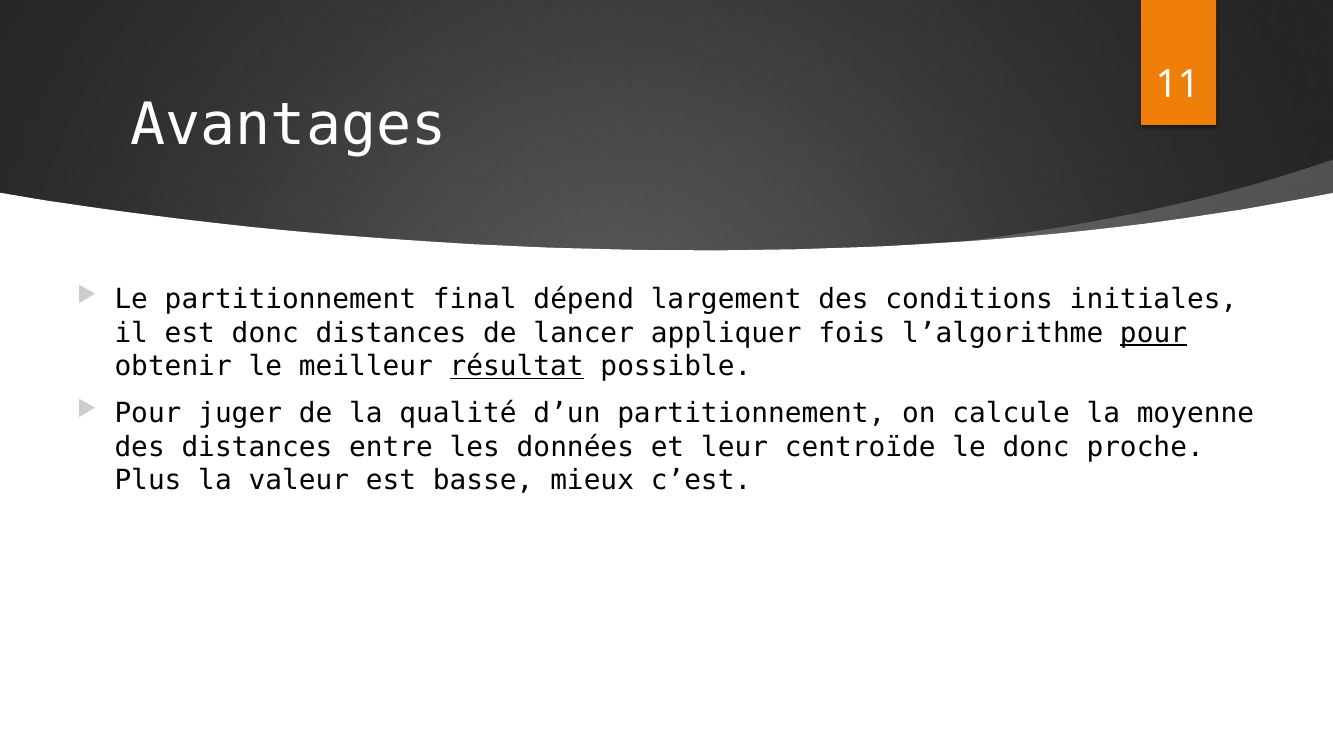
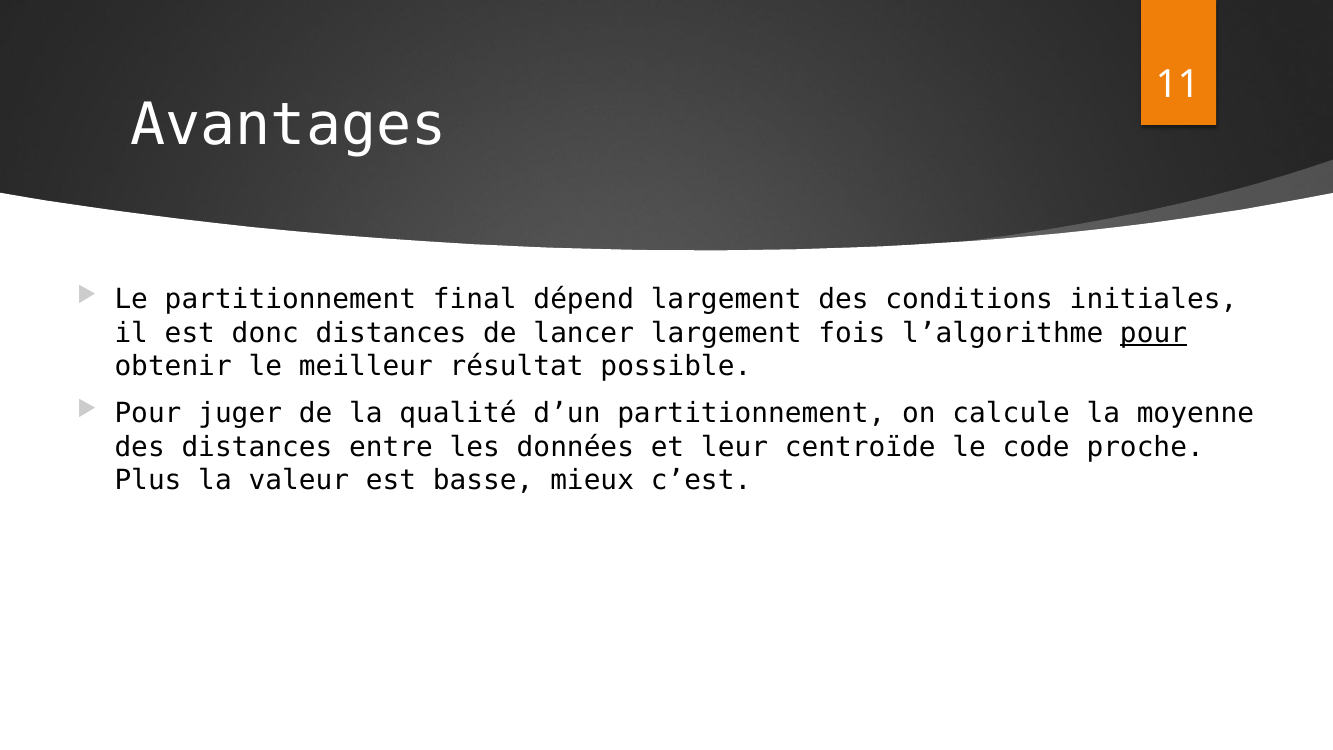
lancer appliquer: appliquer -> largement (726, 333)
résultat underline: present -> none (517, 366)
le donc: donc -> code (1036, 447)
